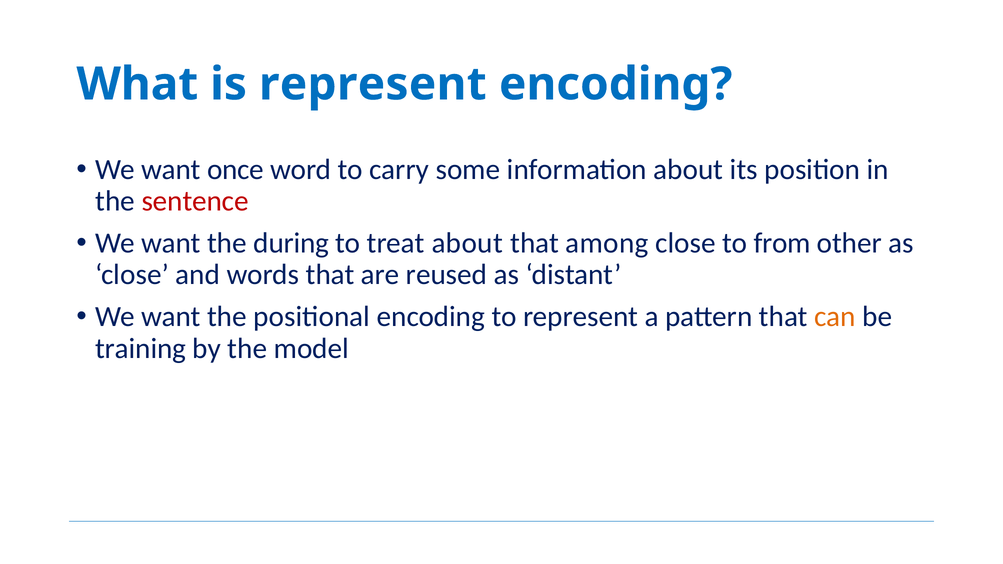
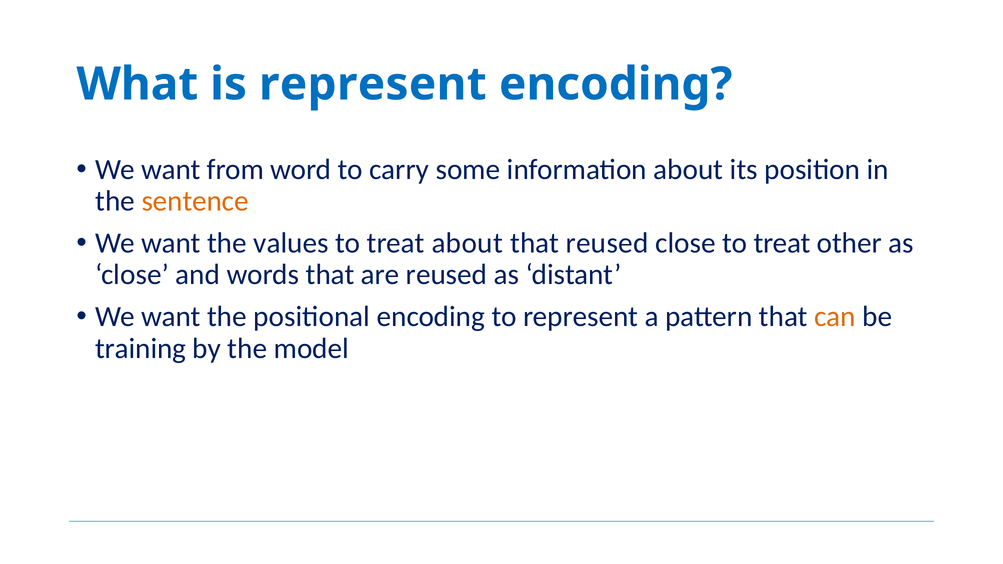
once: once -> from (235, 170)
sentence colour: red -> orange (195, 201)
during: during -> values (291, 243)
that among: among -> reused (607, 243)
close to from: from -> treat (782, 243)
